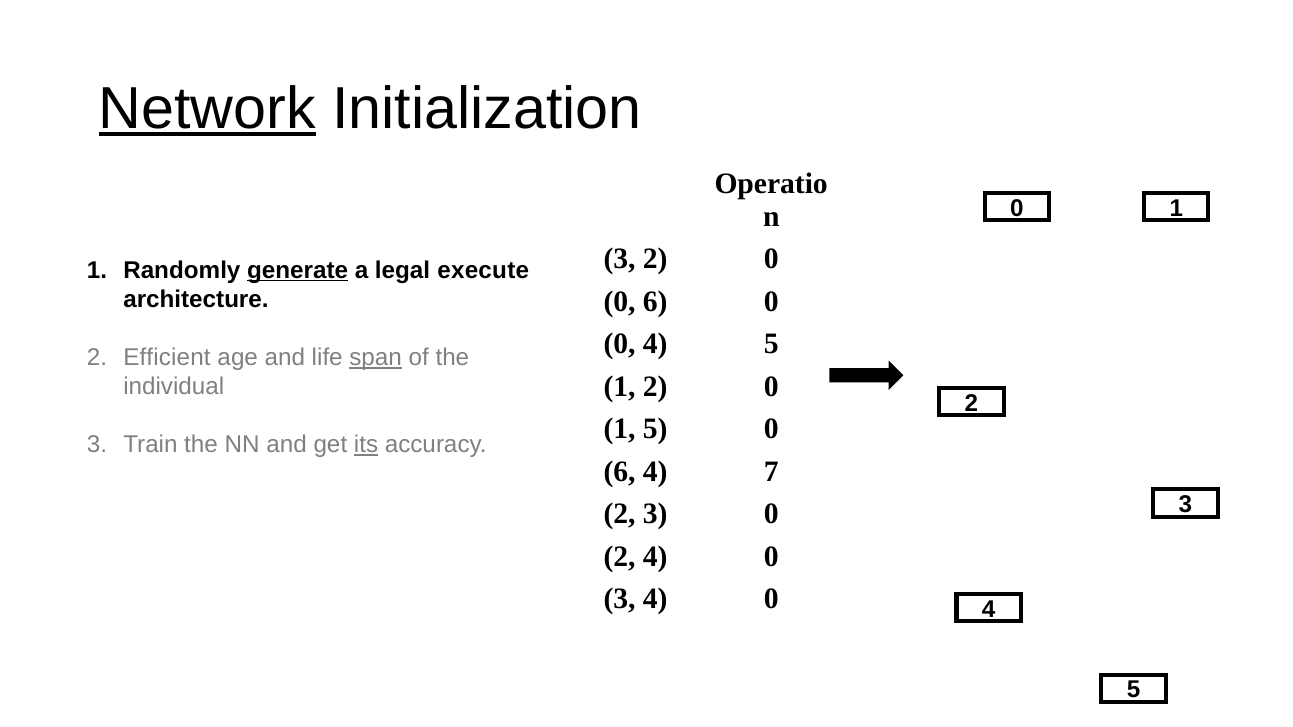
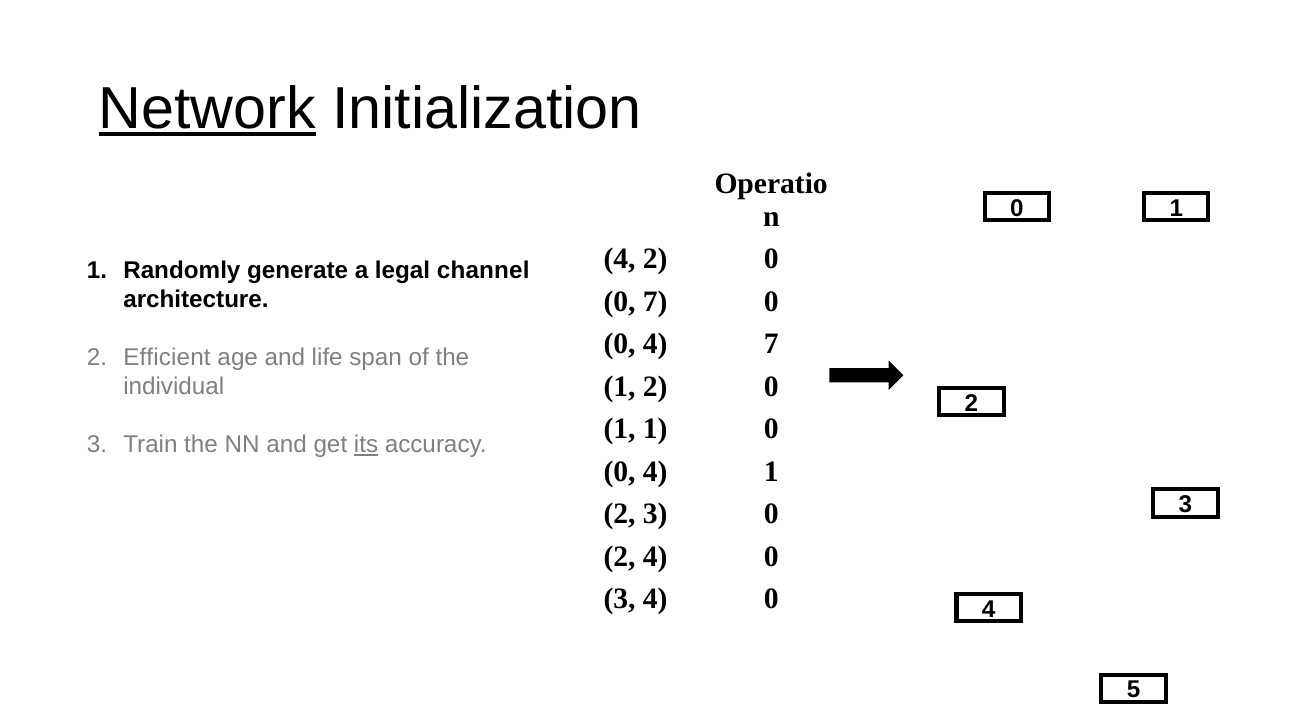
3: 3 -> 4 (620, 259)
generate underline: present -> none (298, 270)
execute: execute -> channel (483, 270)
6: 6 -> 7 (655, 302)
4 5: 5 -> 7 (771, 344)
span underline: present -> none (376, 358)
1 5: 5 -> 1 (655, 429)
6: 6 -> 0 (620, 472)
4 7: 7 -> 1 (771, 472)
